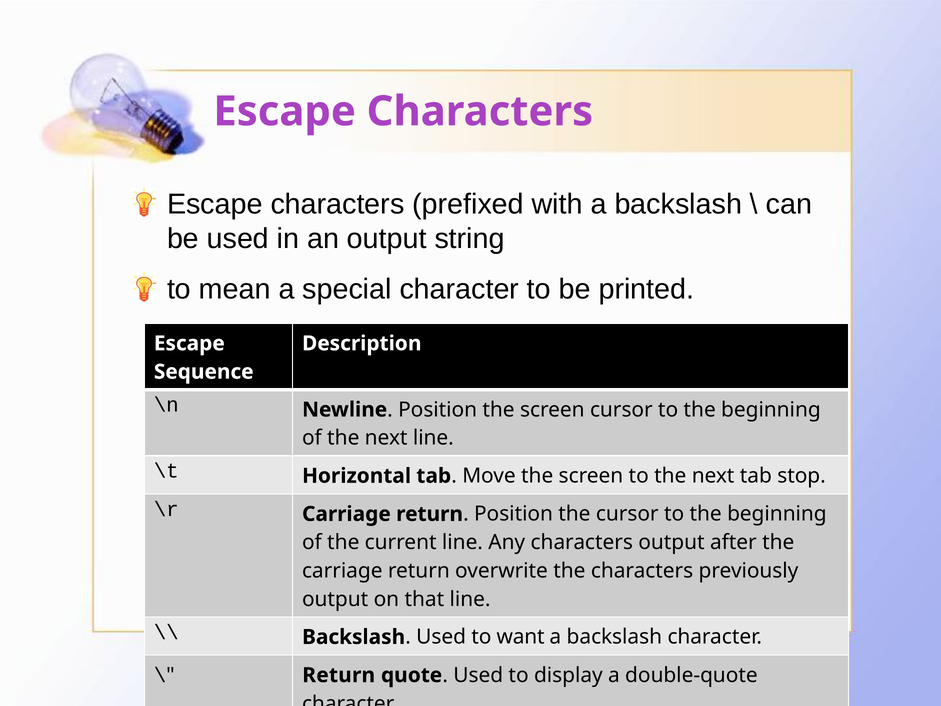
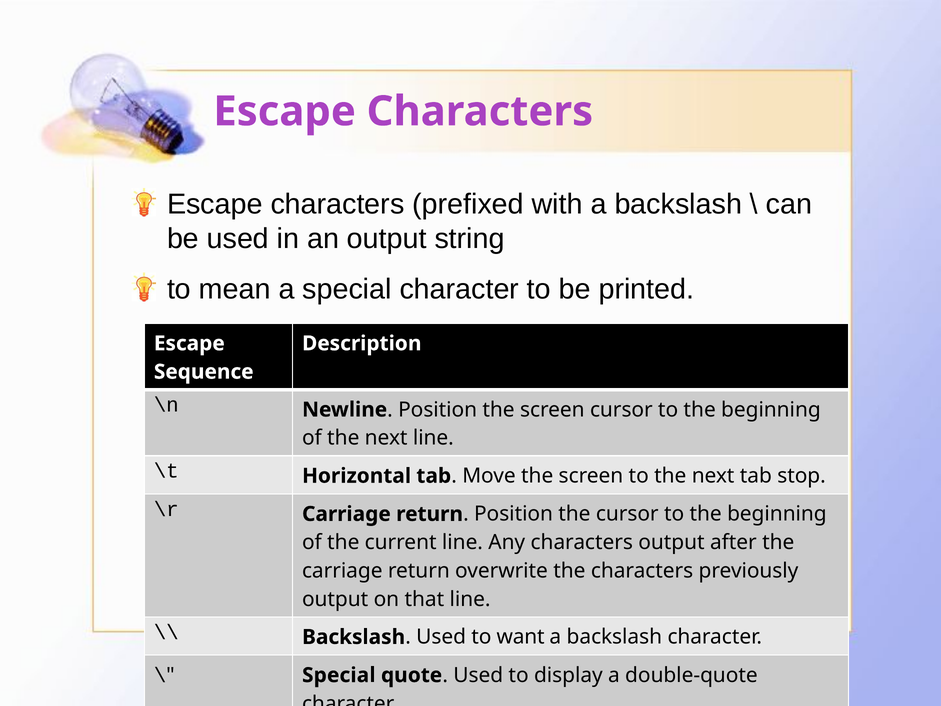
Return: Return -> Special (339, 675)
